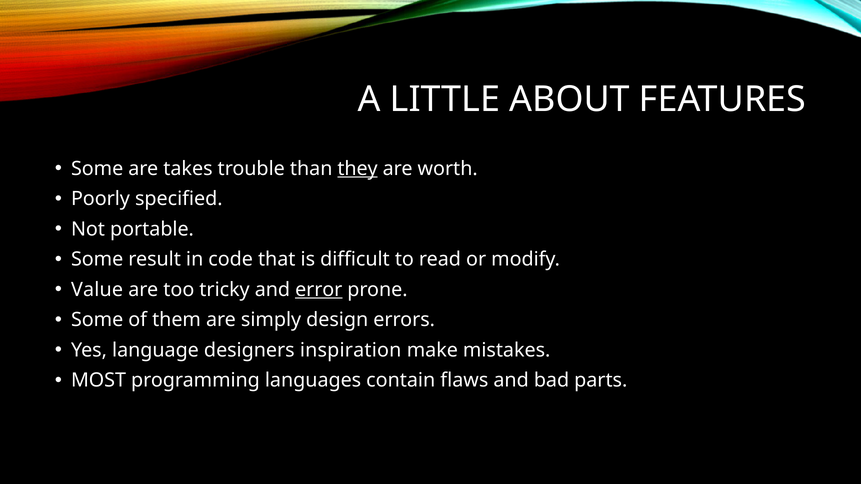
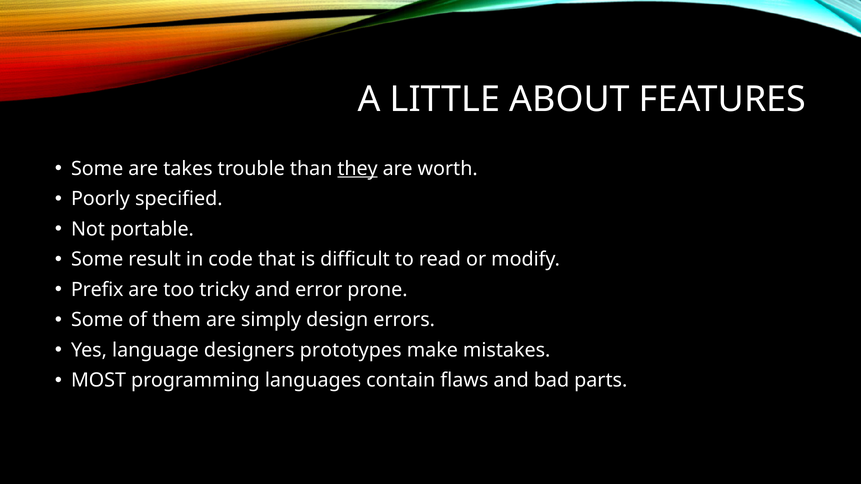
Value: Value -> Prefix (97, 290)
error underline: present -> none (319, 290)
inspiration: inspiration -> prototypes (351, 350)
